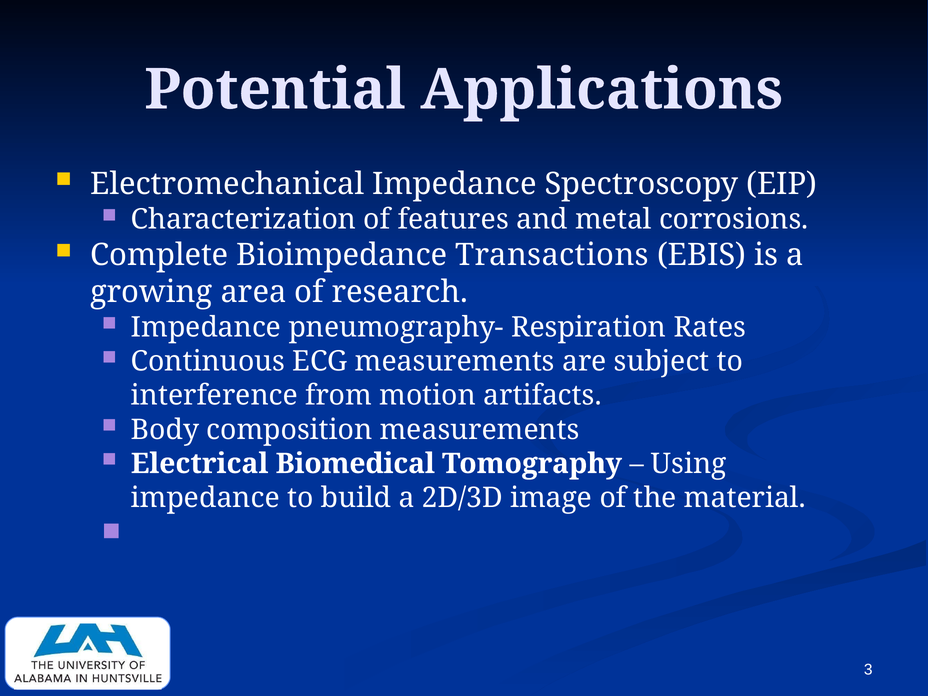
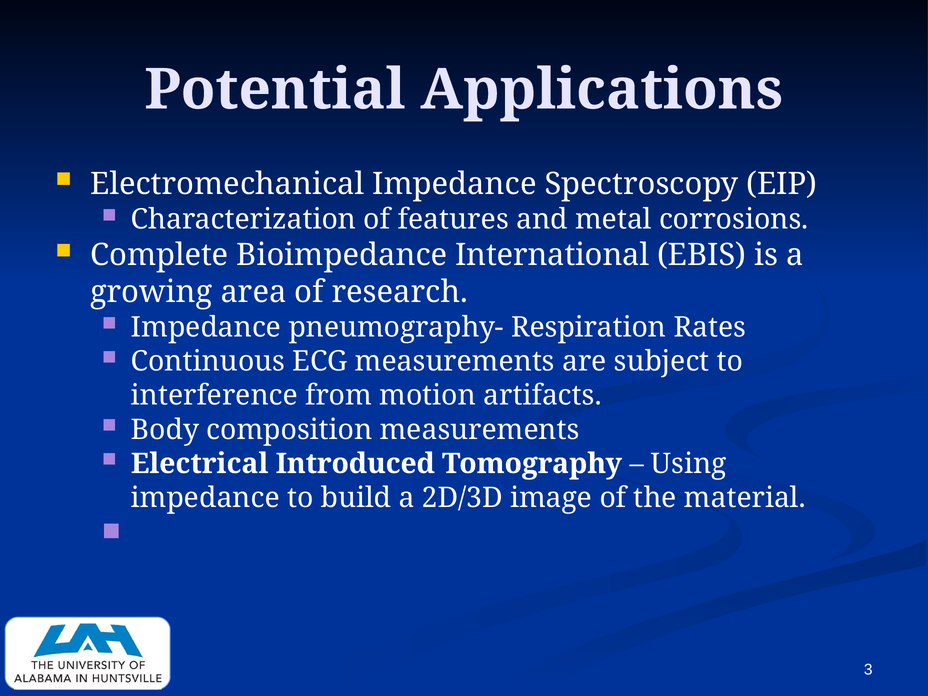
Transactions: Transactions -> International (552, 255)
Biomedical: Biomedical -> Introduced (355, 464)
